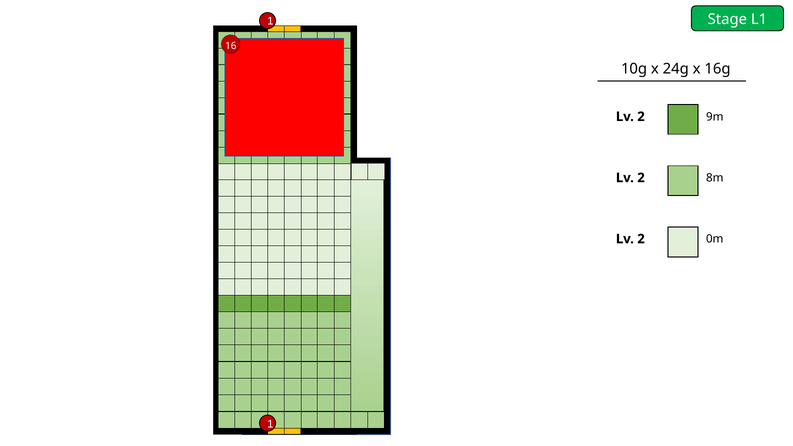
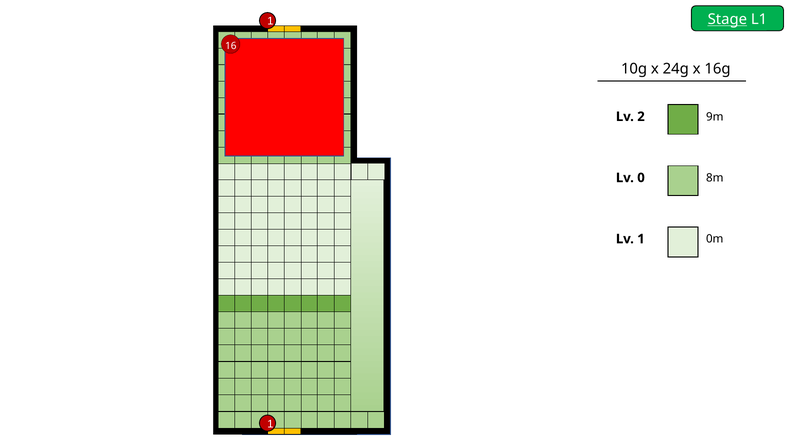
Stage underline: none -> present (727, 19)
2: 2 -> 0 (641, 178)
2: 2 -> 1 (641, 239)
